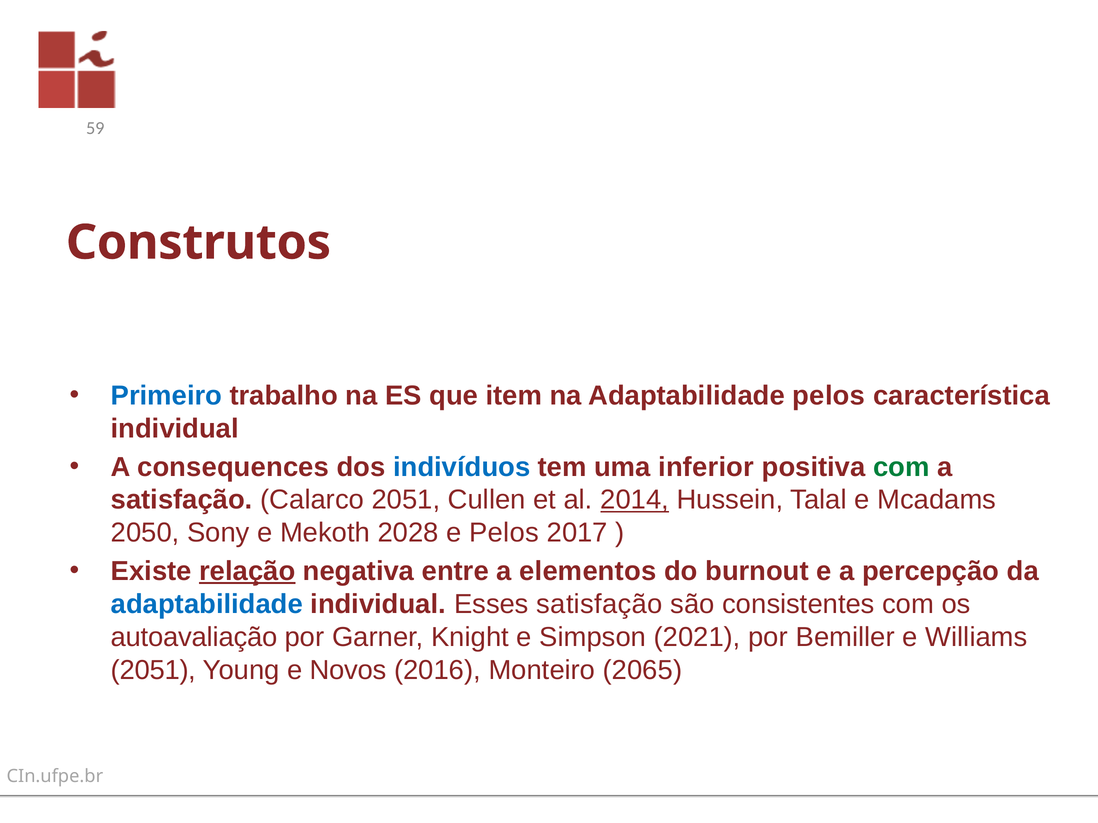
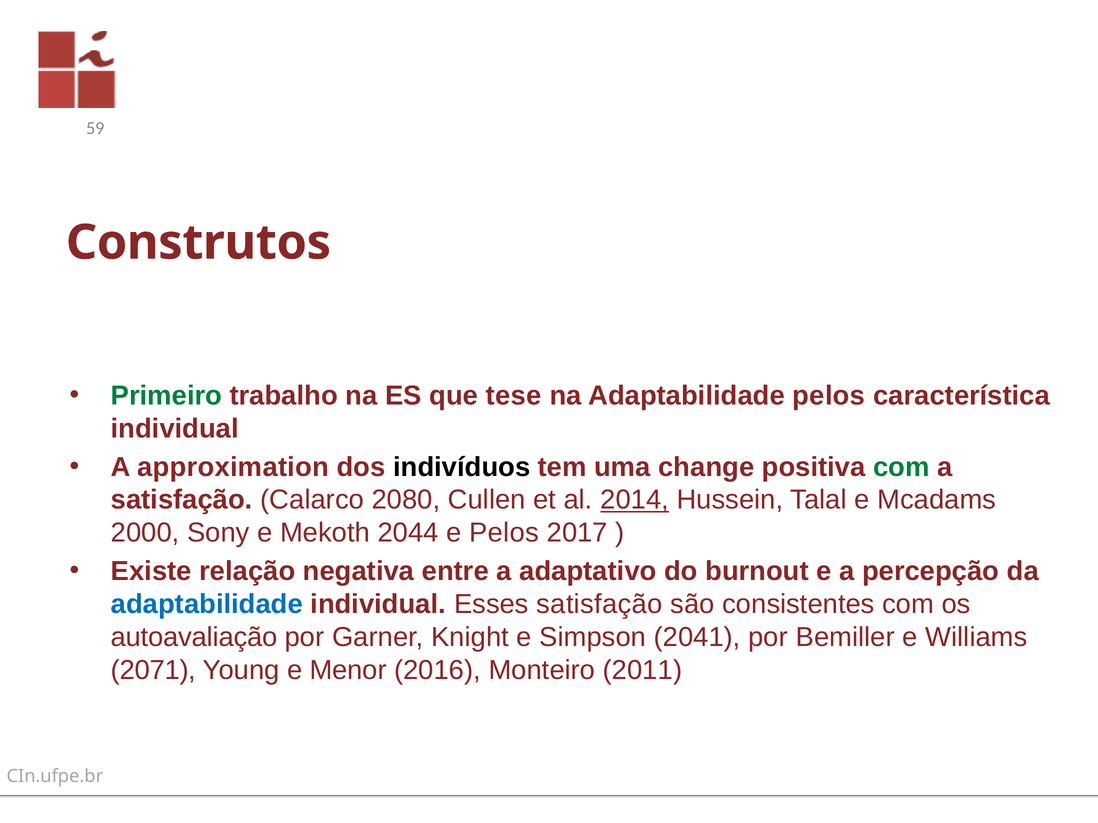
Primeiro colour: blue -> green (166, 396)
item: item -> tese (514, 396)
consequences: consequences -> approximation (233, 467)
indivíduos colour: blue -> black (462, 467)
inferior: inferior -> change (706, 467)
Calarco 2051: 2051 -> 2080 (406, 500)
2050: 2050 -> 2000 (145, 533)
2028: 2028 -> 2044 (408, 533)
relação underline: present -> none (247, 572)
elementos: elementos -> adaptativo (588, 572)
2021: 2021 -> 2041 (697, 637)
2051: 2051 -> 2071 (153, 670)
Novos: Novos -> Menor (348, 670)
2065: 2065 -> 2011 (642, 670)
